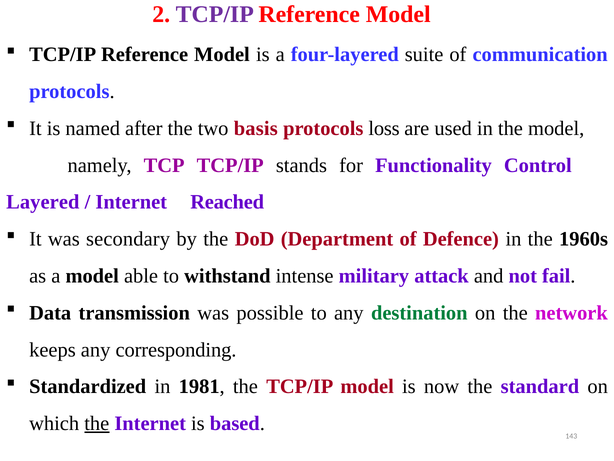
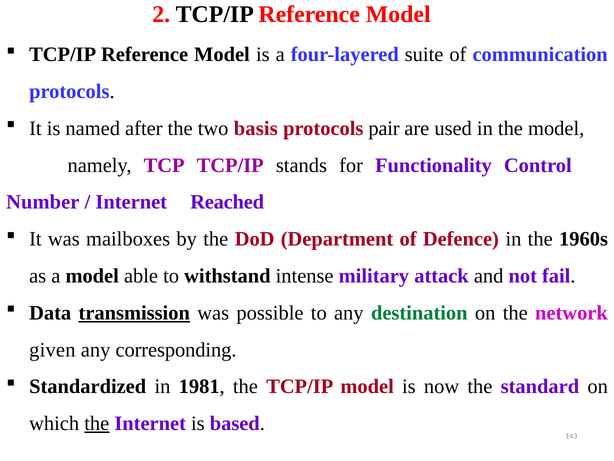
TCP/IP colour: purple -> black (215, 15)
loss: loss -> pair (384, 128)
Layered: Layered -> Number (43, 202)
secondary: secondary -> mailboxes (128, 239)
transmission underline: none -> present (134, 313)
keeps: keeps -> given (52, 349)
